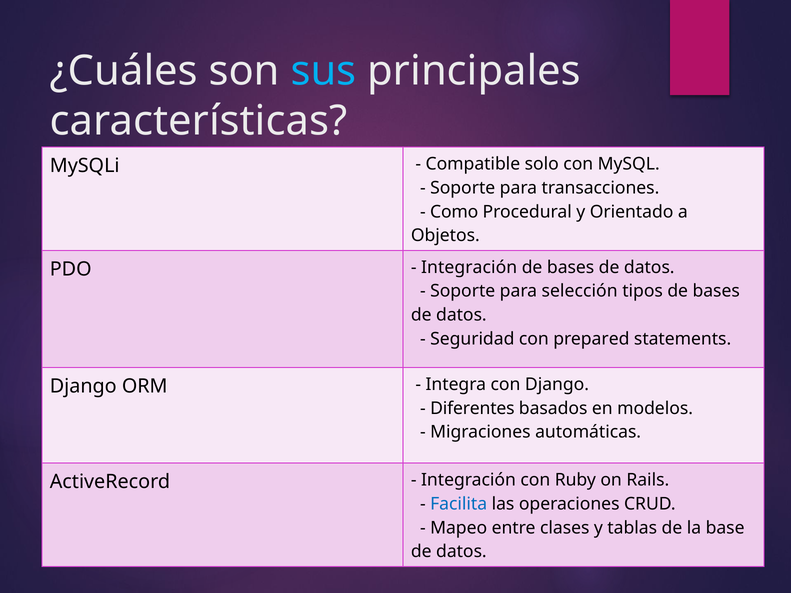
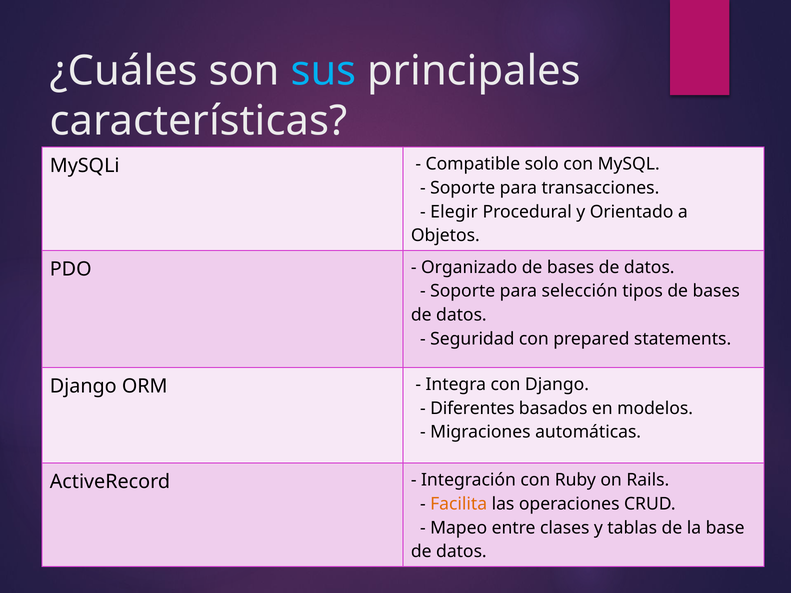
Como: Como -> Elegir (454, 212)
Integración: Integración -> Organizado (469, 267)
Facilita colour: blue -> orange (459, 504)
